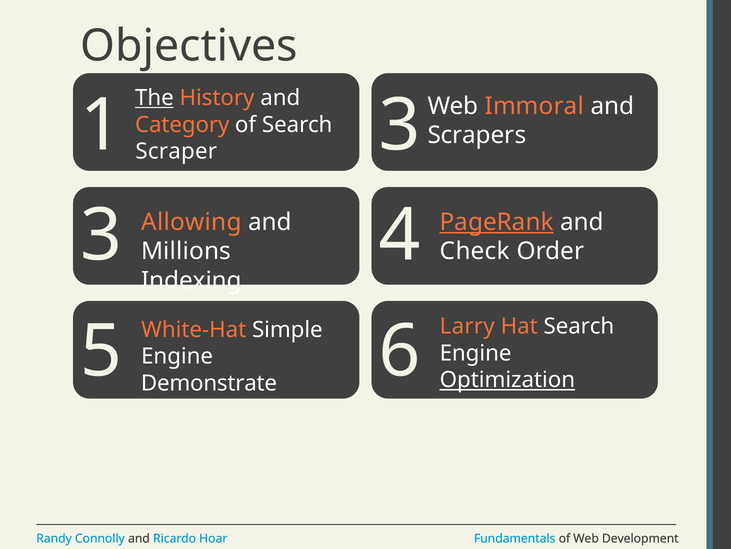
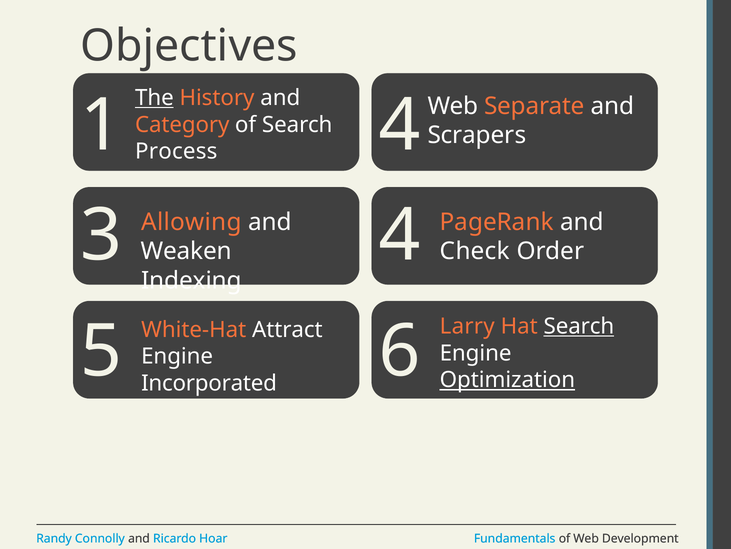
Immoral: Immoral -> Separate (535, 106)
1 3: 3 -> 4 (400, 126)
Scraper: Scraper -> Process (176, 151)
PageRank underline: present -> none (497, 222)
Millions: Millions -> Weaken (186, 251)
Search underline: none -> present (579, 326)
Simple: Simple -> Attract (287, 329)
Demonstrate: Demonstrate -> Incorporated (209, 383)
